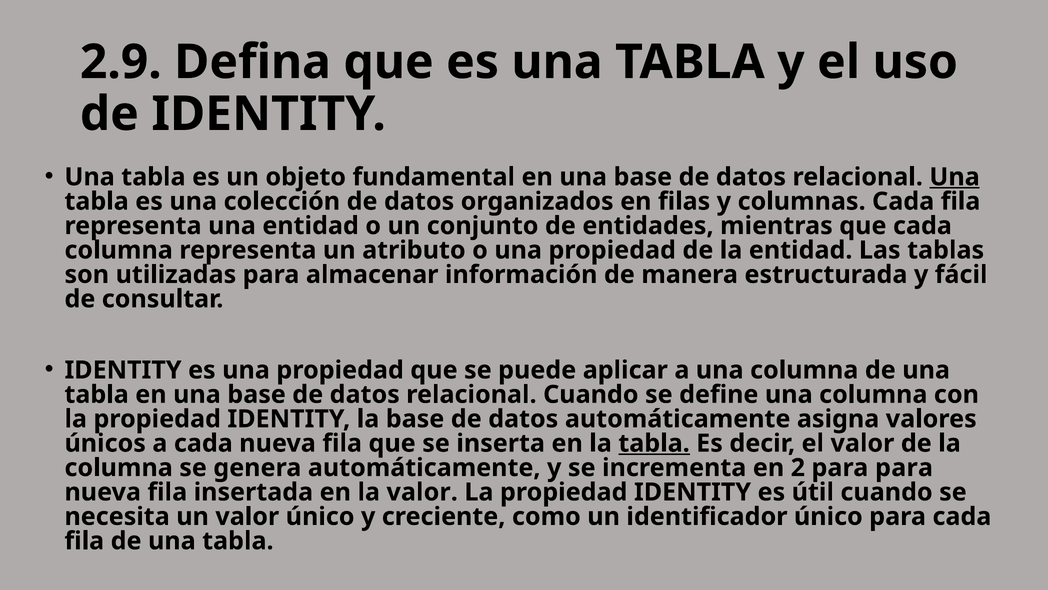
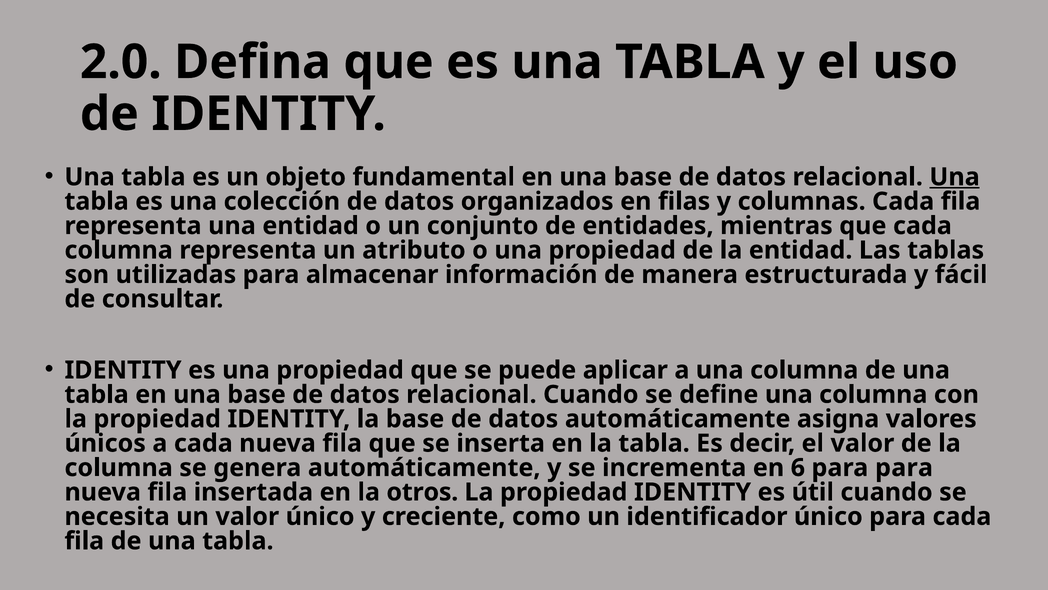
2.9: 2.9 -> 2.0 (121, 62)
tabla underline: present -> none (654, 443)
2: 2 -> 6 (798, 467)
la valor: valor -> otros (422, 492)
